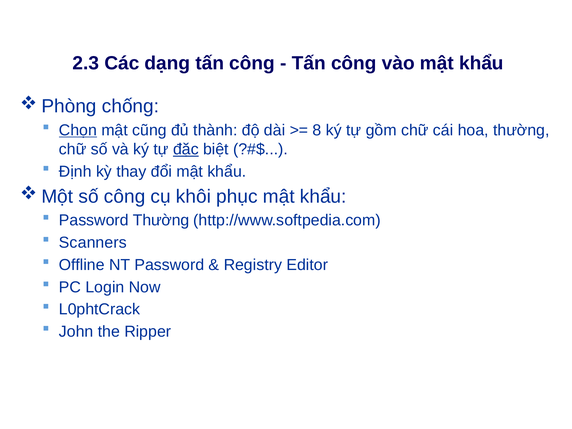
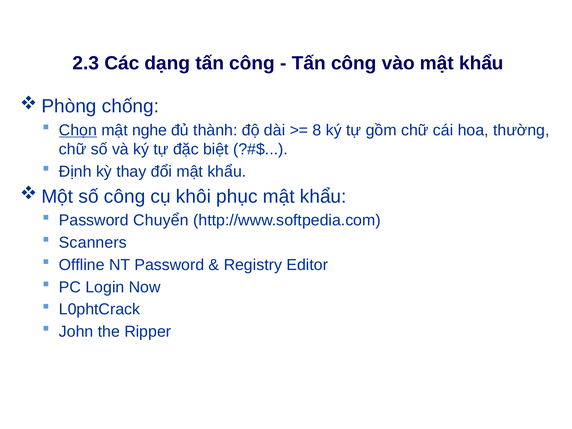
cũng: cũng -> nghe (150, 130)
đặc underline: present -> none (186, 149)
Password Thường: Thường -> Chuyển (161, 220)
